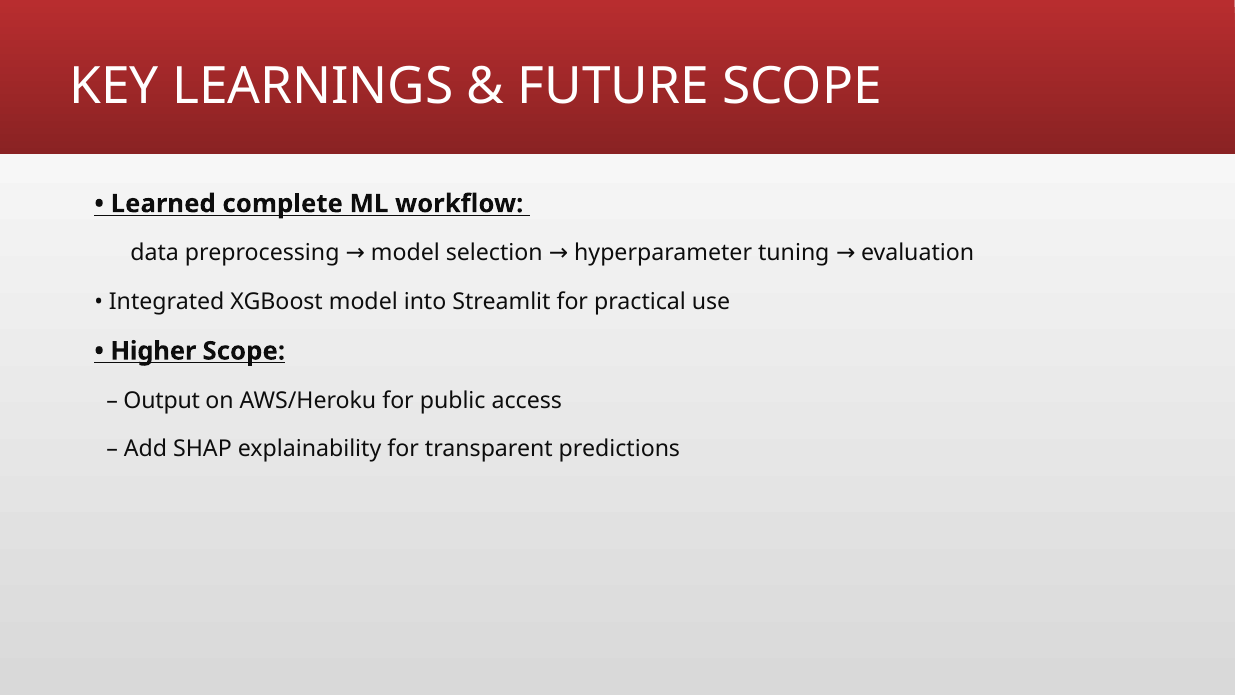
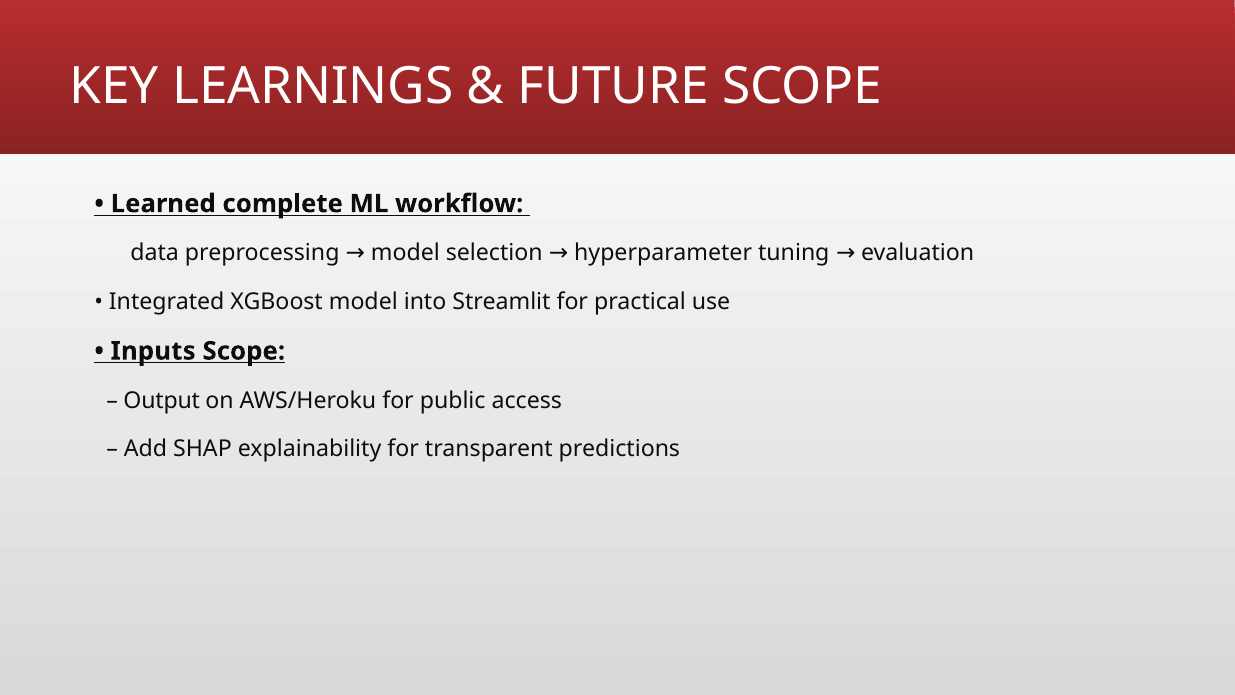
Higher: Higher -> Inputs (153, 351)
